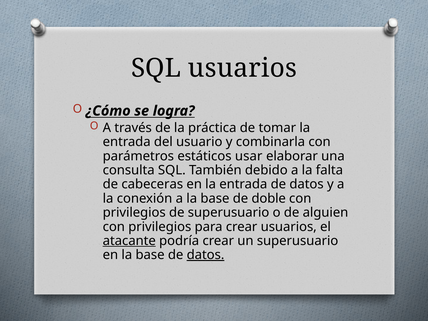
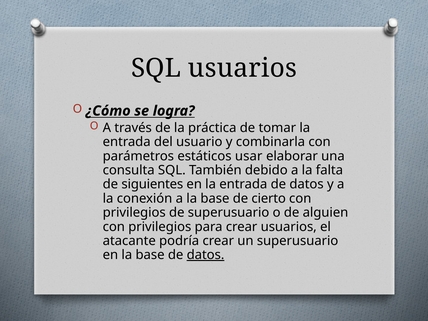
cabeceras: cabeceras -> siguientes (152, 184)
doble: doble -> cierto (269, 198)
atacante underline: present -> none (129, 241)
